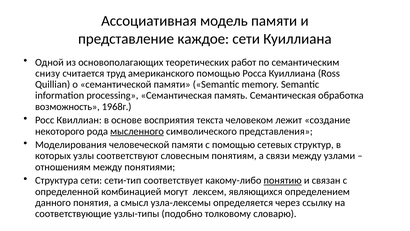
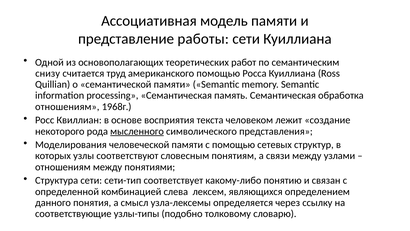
каждое: каждое -> работы (203, 39)
возможность: возможность -> отношениям (67, 106)
понятию underline: present -> none (283, 180)
могут: могут -> слева (176, 191)
